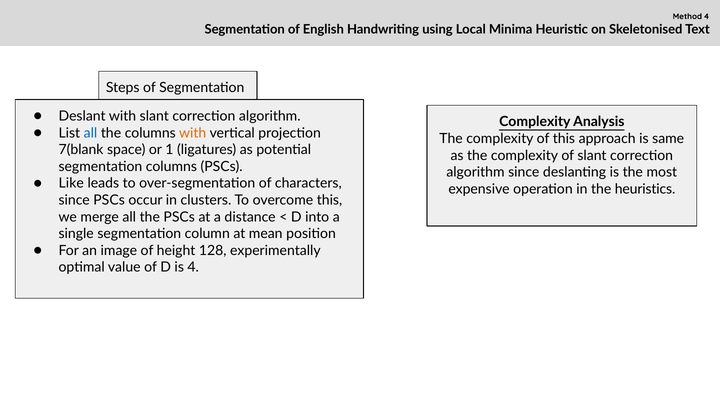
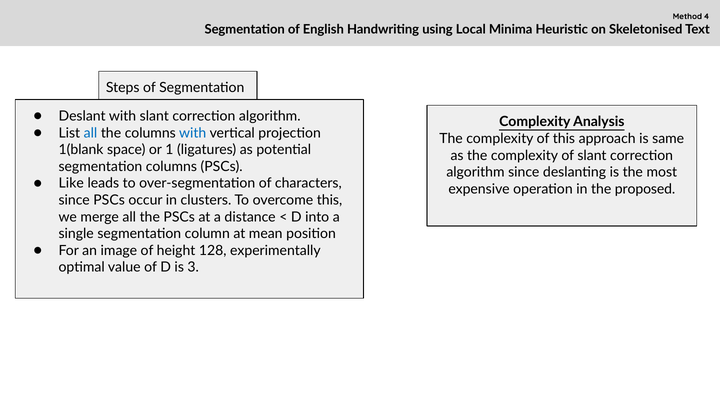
with colour: orange -> blue (193, 133)
7(blank: 7(blank -> 1(blank (81, 150)
heuristics: heuristics -> proposed (645, 189)
is 4: 4 -> 3 (193, 267)
